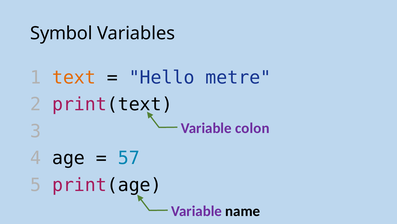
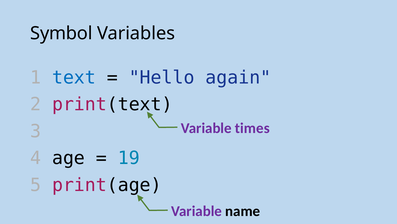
text colour: orange -> blue (74, 77)
metre: metre -> again (238, 77)
colon: colon -> times (252, 128)
57: 57 -> 19 (129, 158)
